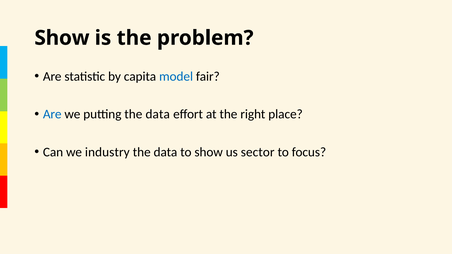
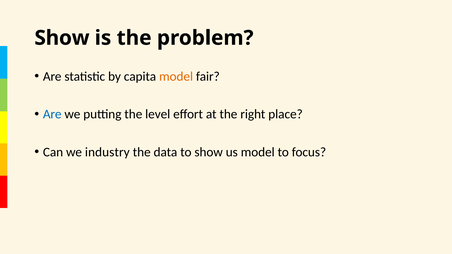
model colour: blue -> orange (176, 76)
putting the data: data -> level (158, 114)
us sector: sector -> model (258, 152)
